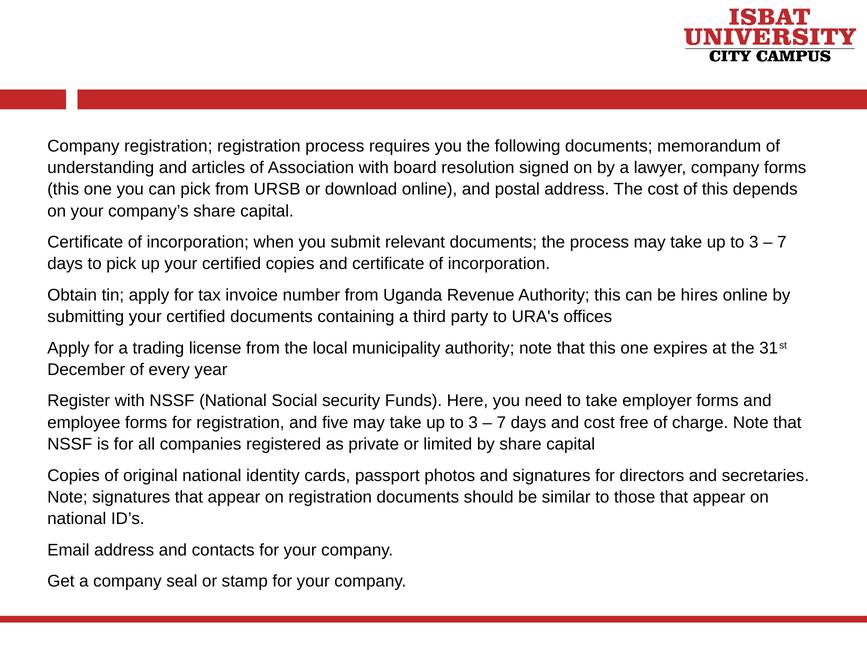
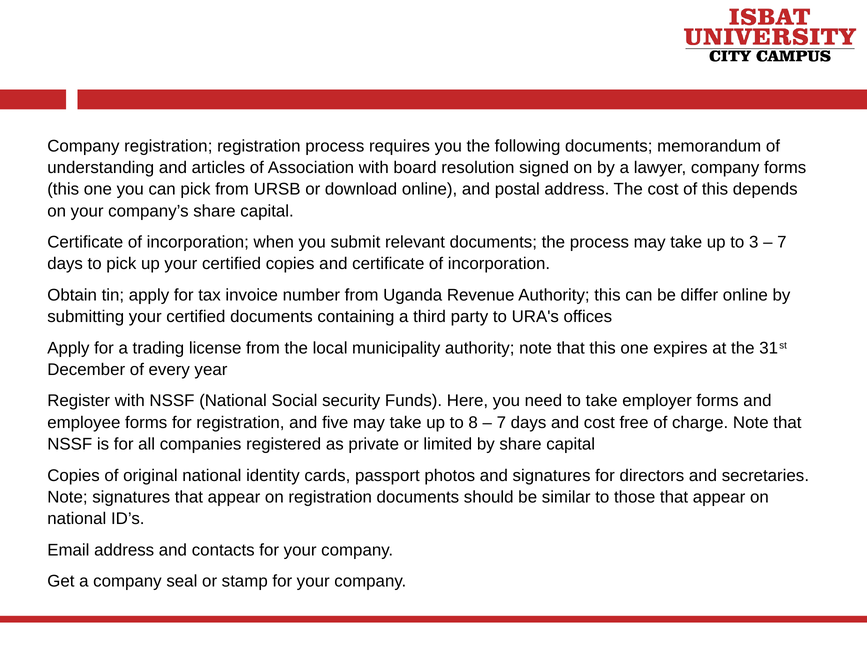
hires: hires -> differ (699, 295)
3: 3 -> 8 (473, 423)
